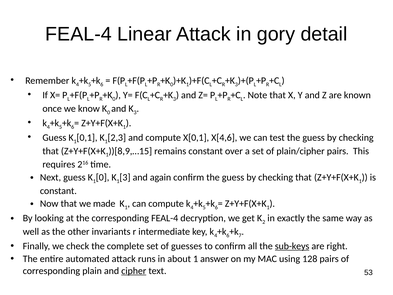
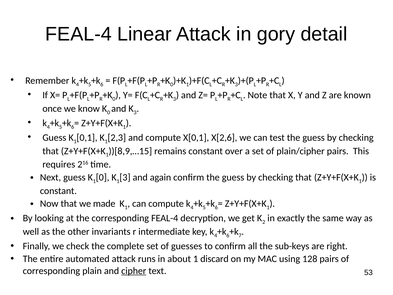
X[4,6: X[4,6 -> X[2,6 (224, 138)
sub-keys underline: present -> none (292, 246)
answer: answer -> discard (214, 259)
